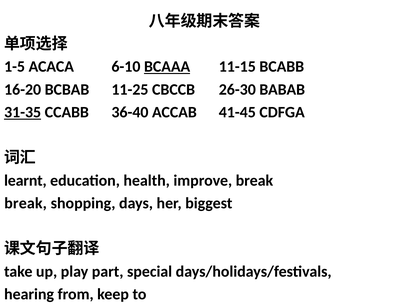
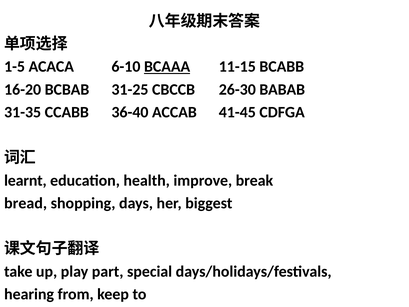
11-25: 11-25 -> 31-25 (130, 89)
31-35 underline: present -> none (23, 112)
break: break -> bread (26, 203)
